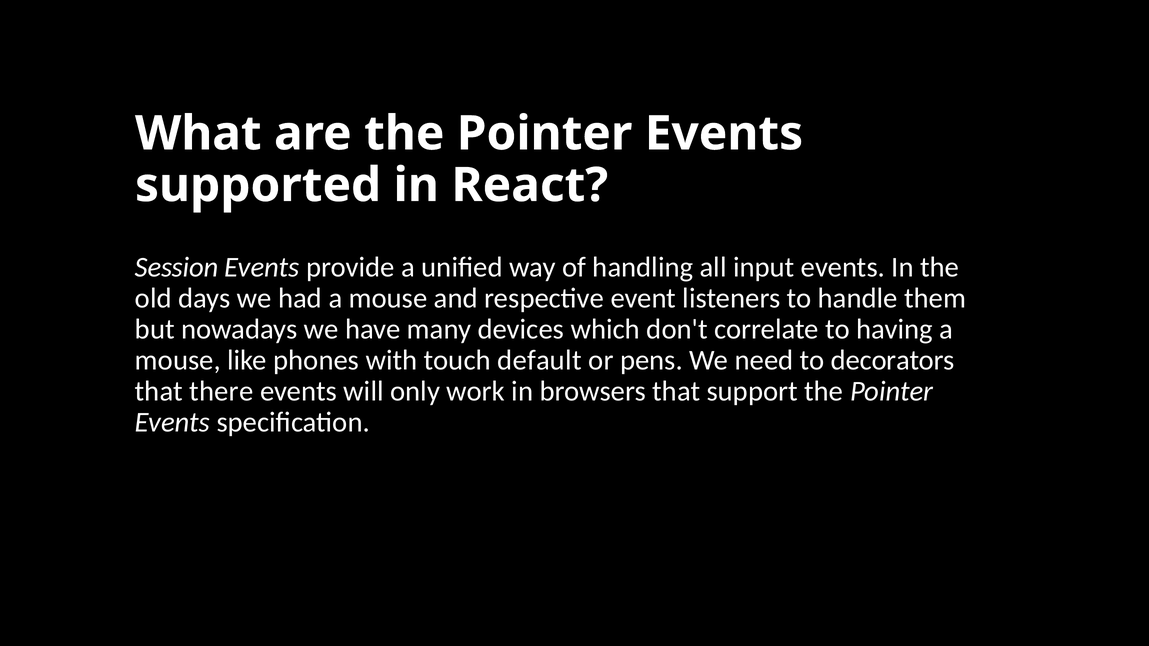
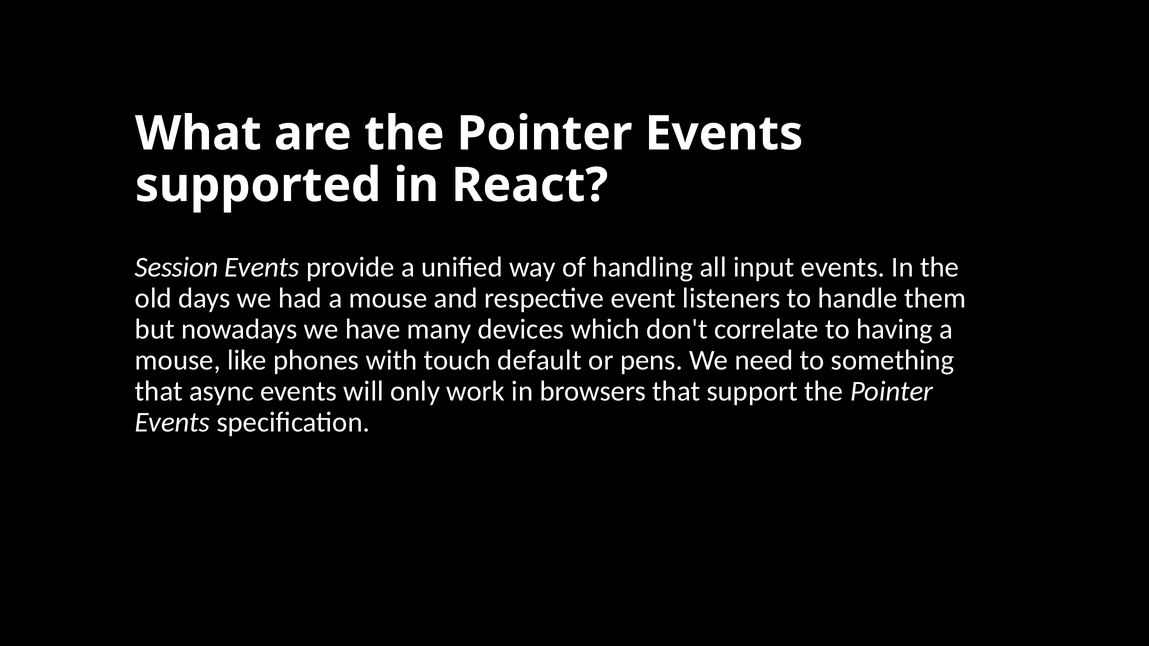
decorators: decorators -> something (893, 360)
there: there -> async (222, 391)
